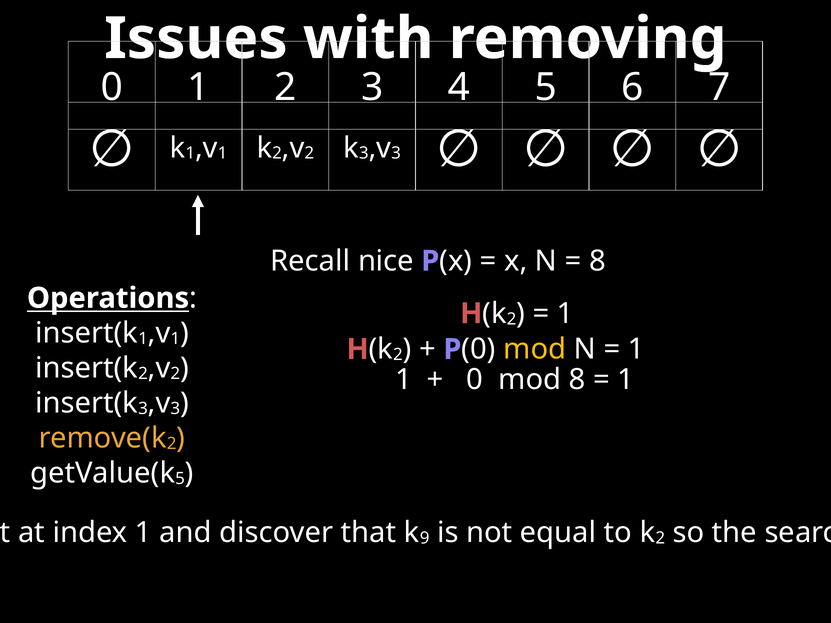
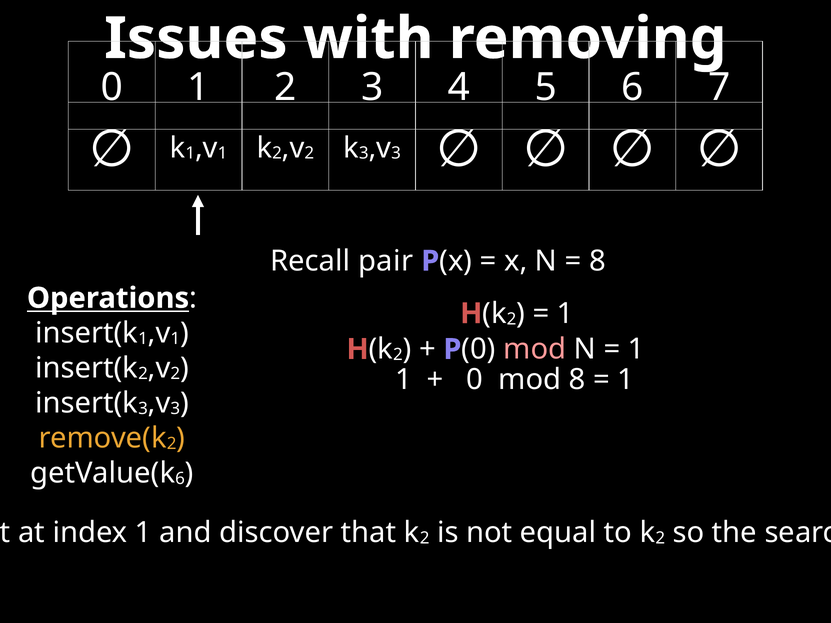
nice: nice -> pair (386, 261)
mod colour: yellow -> pink (535, 349)
5: 5 -> 6 (180, 479)
9: 9 -> 2 (425, 538)
